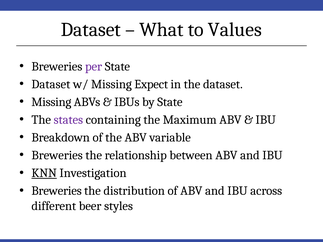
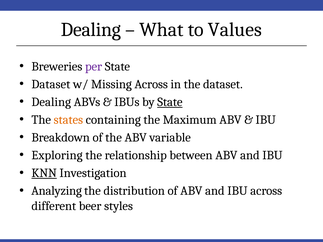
Dataset: Dataset -> Dealing (91, 30)
Missing Expect: Expect -> Across (151, 84)
Missing: Missing -> Dealing (51, 102)
State underline: none -> present (170, 102)
states colour: purple -> orange (68, 120)
Breweries: Breweries -> Exploring (57, 155)
Breweries: Breweries -> Analyzing (57, 191)
